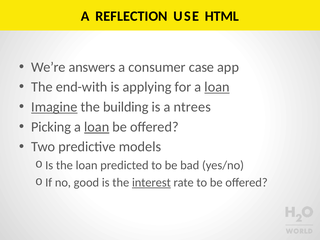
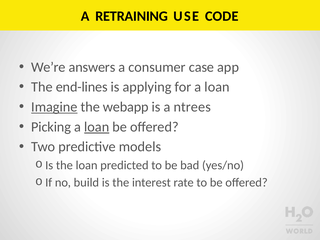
REFLECTION: REFLECTION -> RETRAINING (132, 16)
HTML: HTML -> CODE (222, 16)
end-with: end-with -> end-lines (82, 87)
loan underline: present -> none (217, 87)
building: building -> webapp (126, 107)
good: good -> build (86, 183)
interest underline: present -> none (151, 183)
